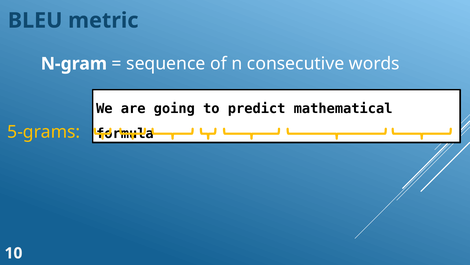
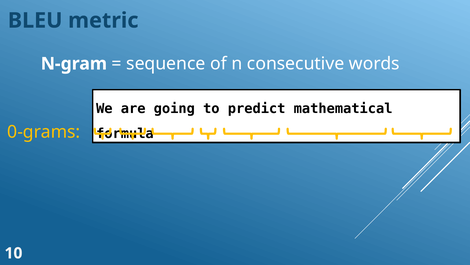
5-grams: 5-grams -> 0-grams (44, 132)
